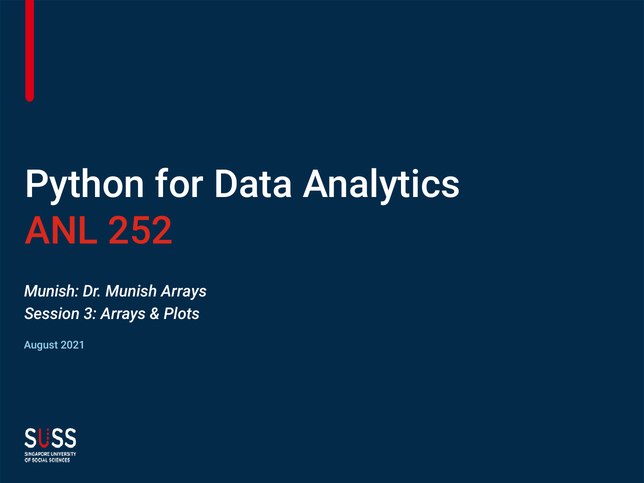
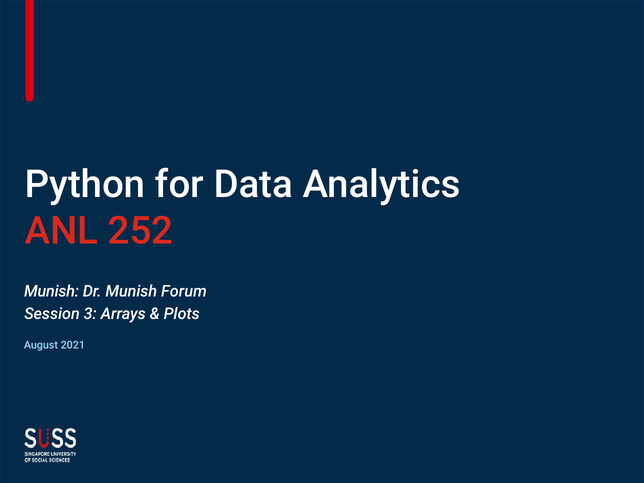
Munish Arrays: Arrays -> Forum (184, 292)
